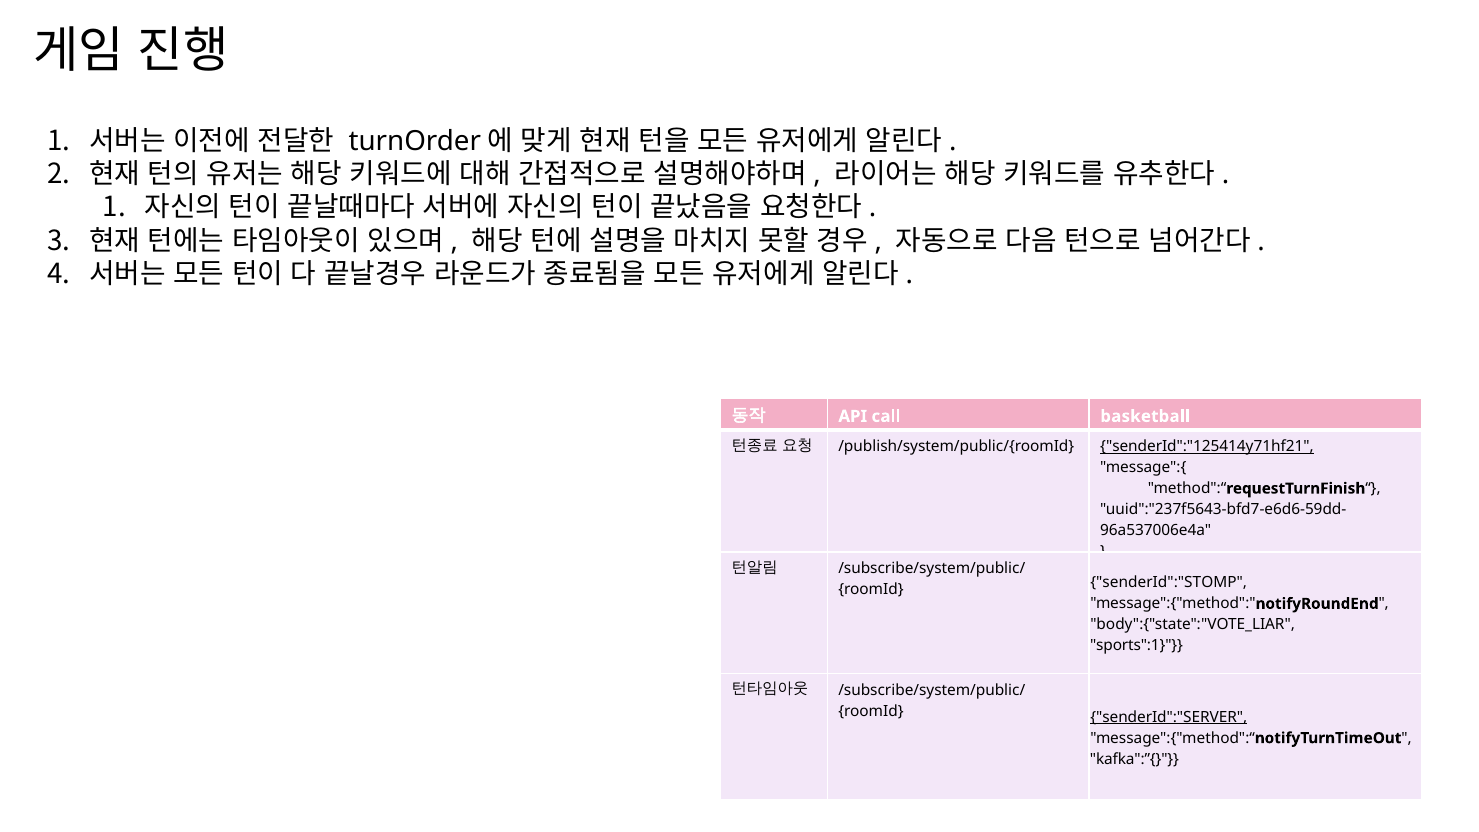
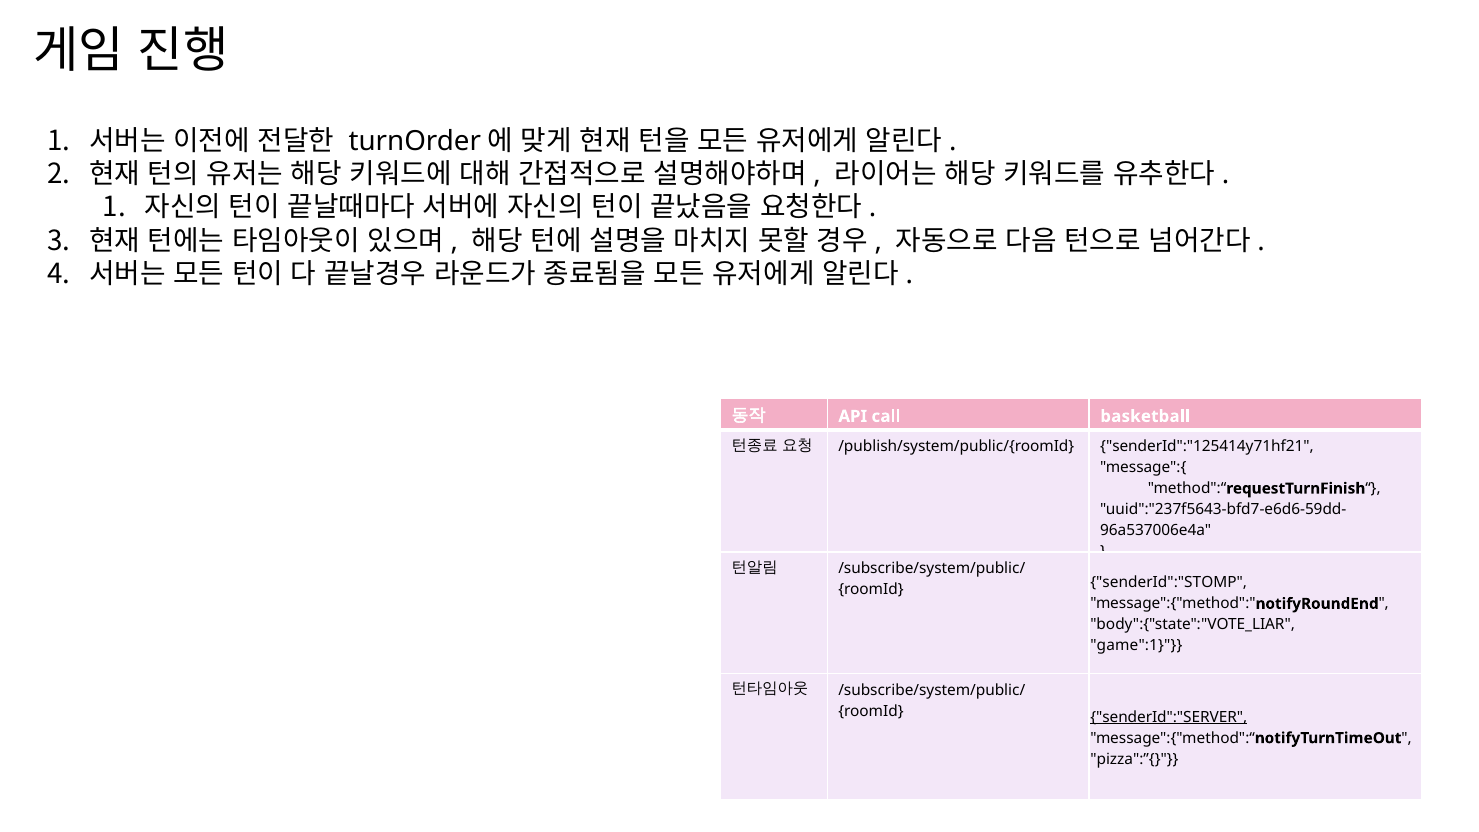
senderId":"125414y71hf21 underline: present -> none (1207, 447)
sports":1: sports":1 -> game":1 (1136, 645)
kafka":”{: kafka":”{ -> pizza":”{ (1134, 759)
